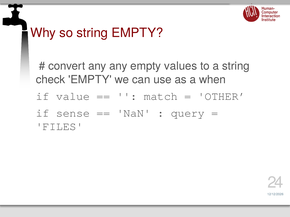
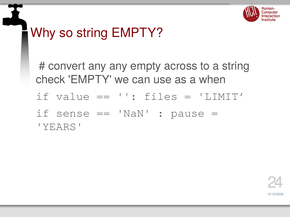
values: values -> across (181, 66)
match: match -> files (161, 96)
OTHER: OTHER -> LIMIT (222, 96)
query: query -> pause (188, 113)
FILES: FILES -> YEARS (59, 127)
